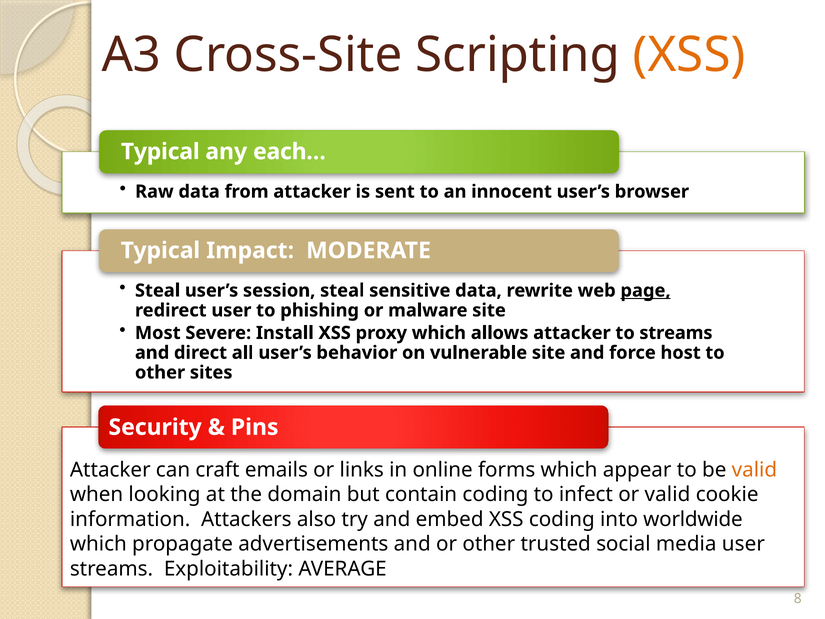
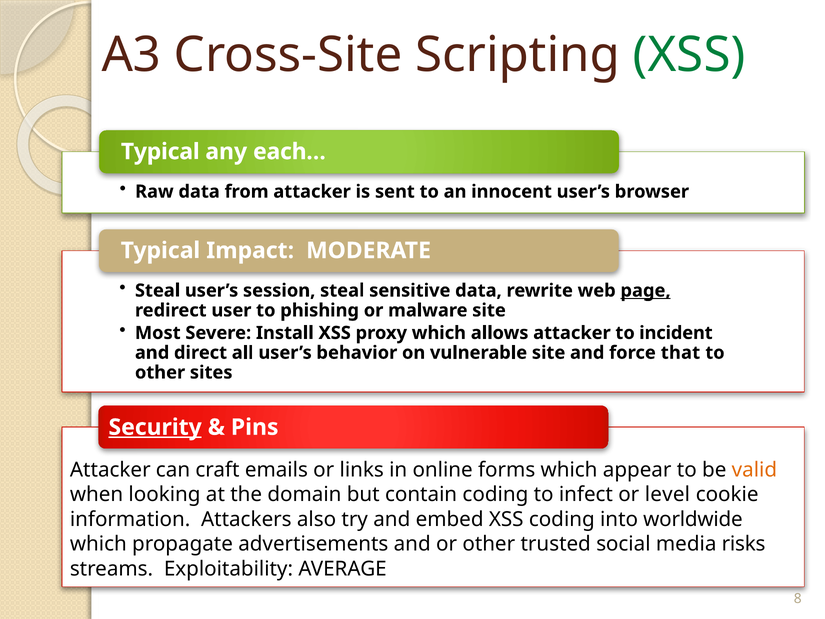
XSS colour: orange -> green (689, 55)
streams: streams -> incident (676, 333)
host: host -> that (680, 353)
Security underline: none -> present (155, 427)
or valid: valid -> level (667, 494)
media user: user -> risks (744, 544)
